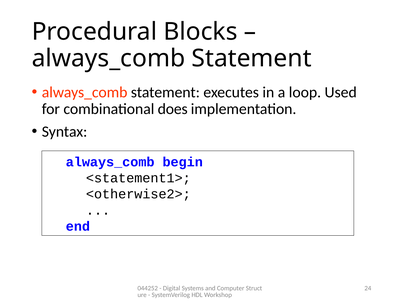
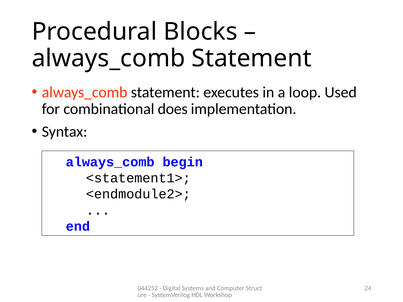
<otherwise2>: <otherwise2> -> <endmodule2> (138, 194)
